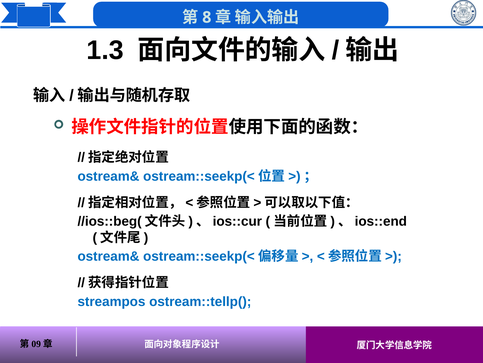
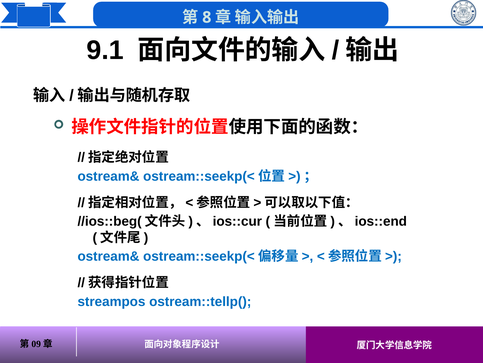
1.3: 1.3 -> 9.1 (105, 50)
